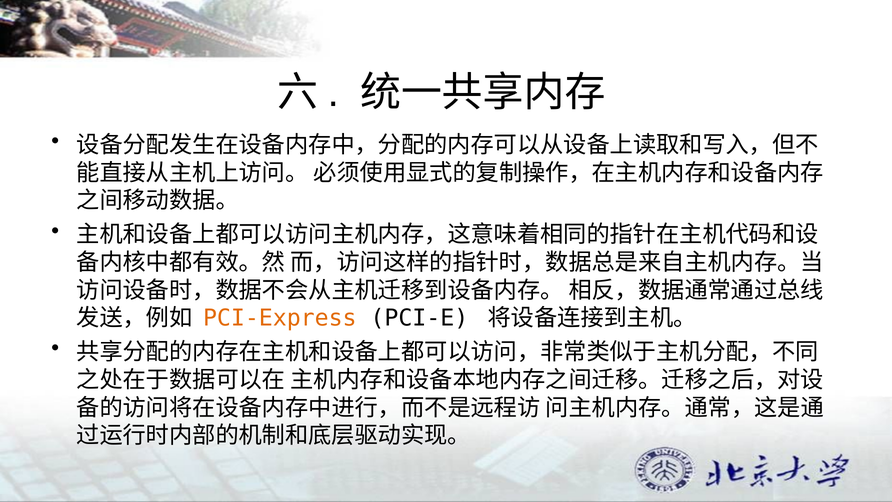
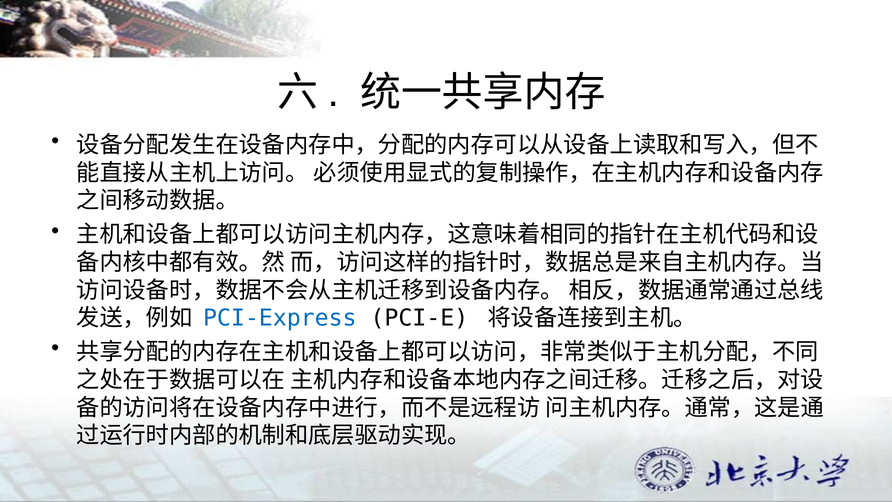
PCI-Express colour: orange -> blue (280, 318)
